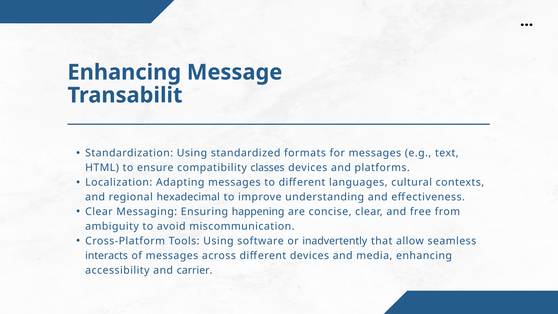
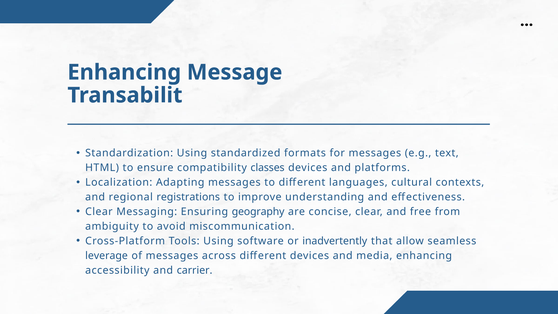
hexadecimal: hexadecimal -> registrations (188, 197)
happening: happening -> geography (258, 212)
interacts: interacts -> leverage (107, 256)
